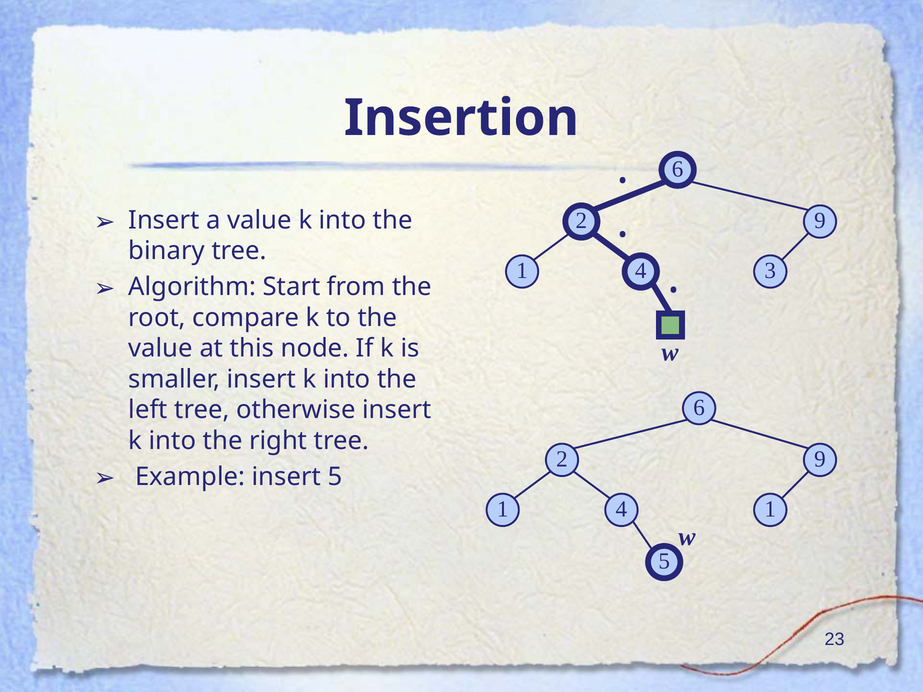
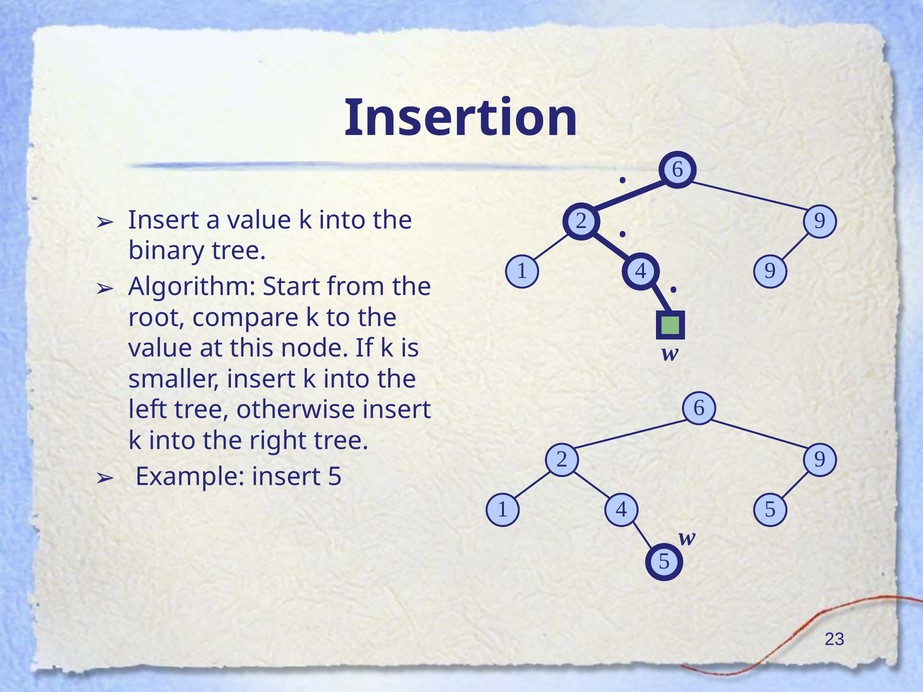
1 3: 3 -> 9 (770, 271)
1 1: 1 -> 5 (770, 509)
